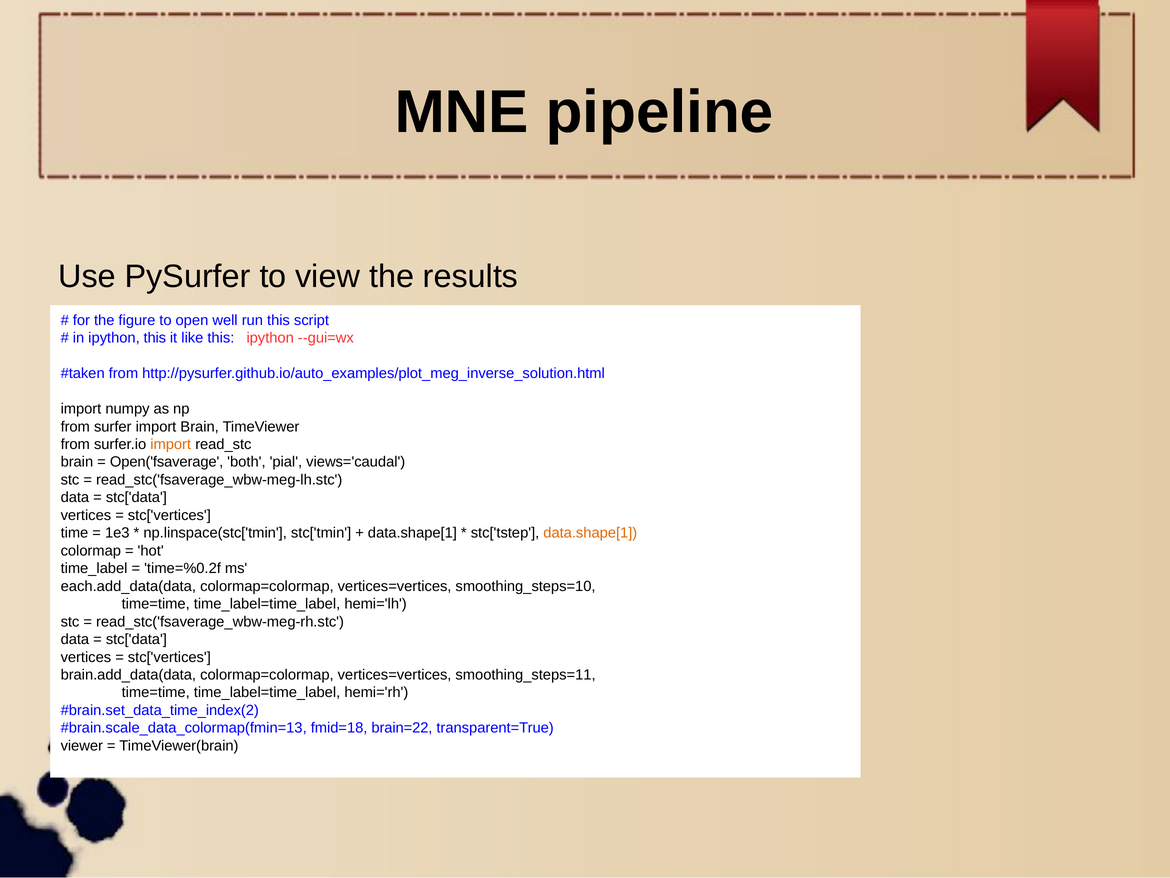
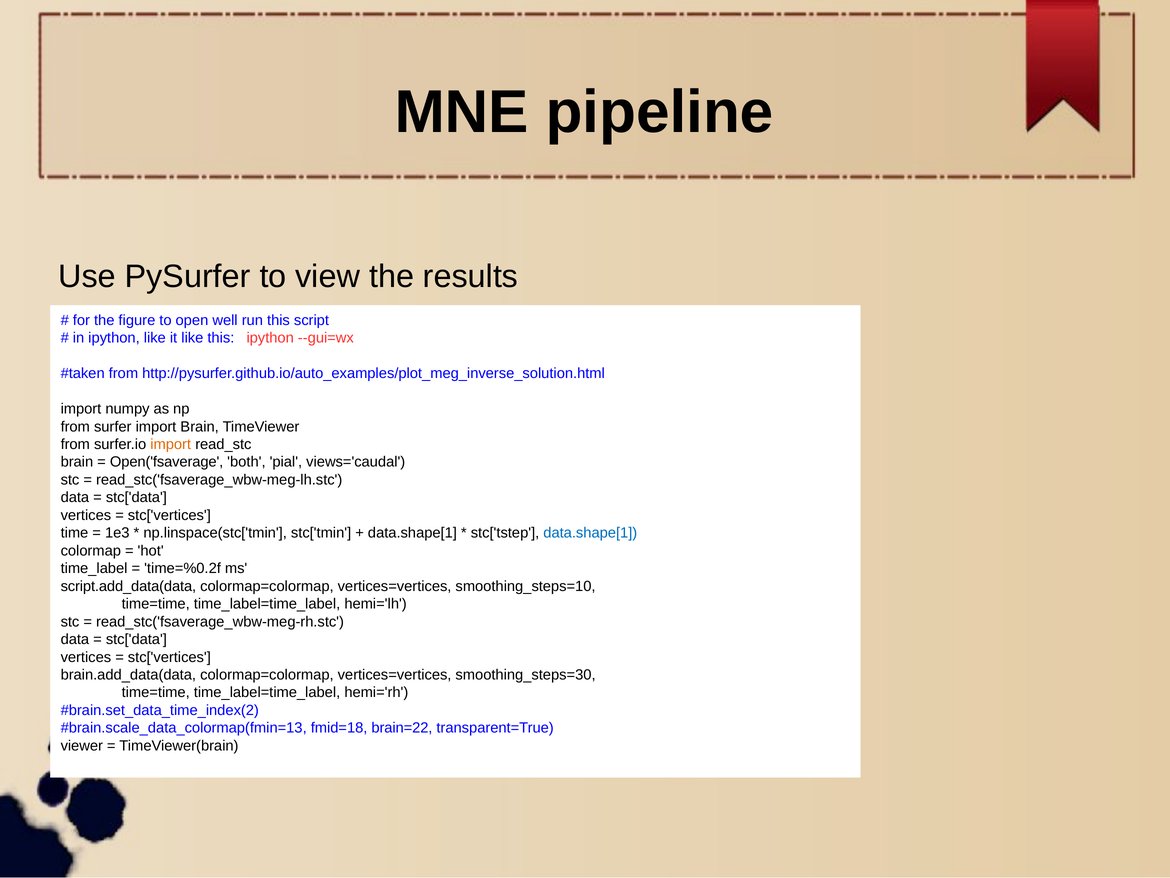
ipython this: this -> like (155, 338)
data.shape[1 colour: orange -> blue (590, 533)
each.add_data(data: each.add_data(data -> script.add_data(data (128, 586)
smoothing_steps=11: smoothing_steps=11 -> smoothing_steps=30 (526, 674)
